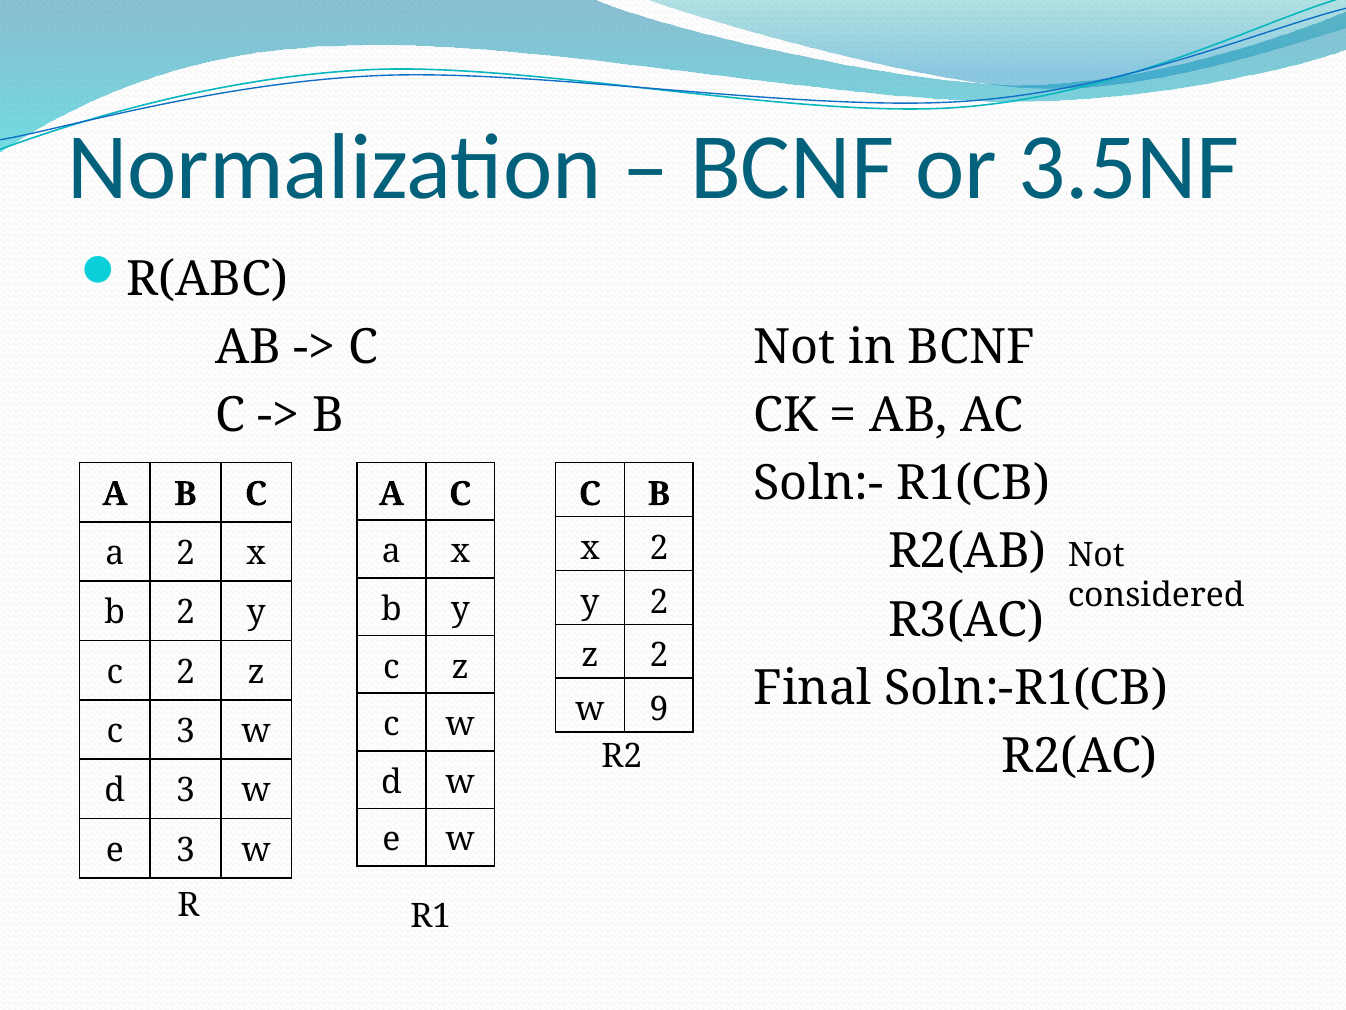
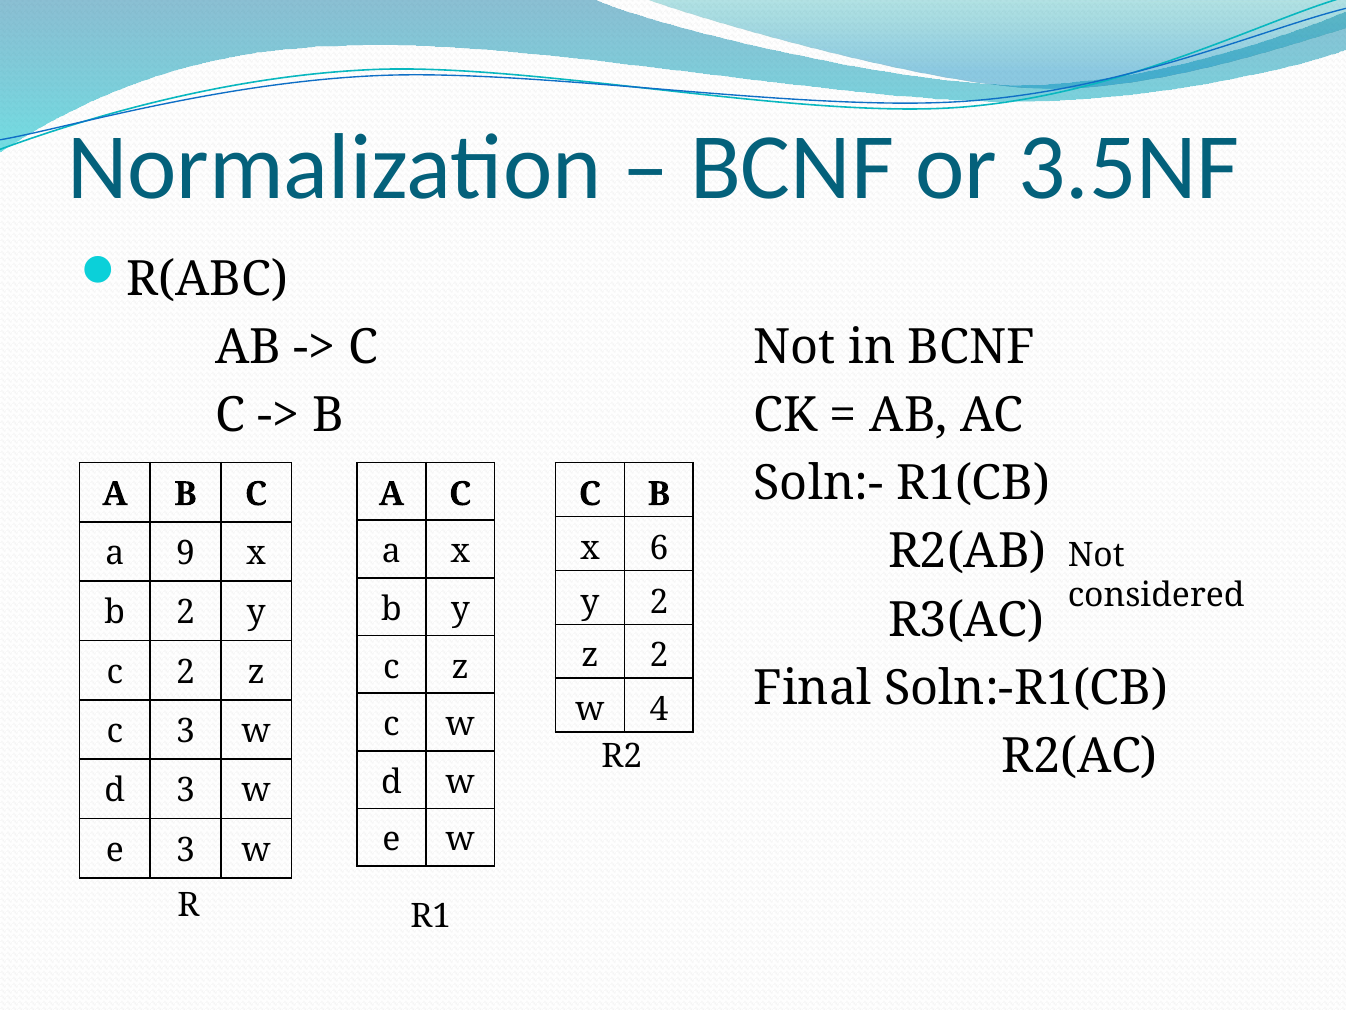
x 2: 2 -> 6 (659, 548)
a 2: 2 -> 9 (185, 553)
9: 9 -> 4 (659, 709)
